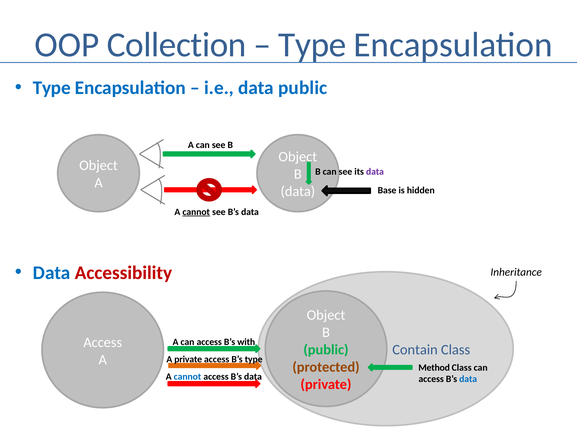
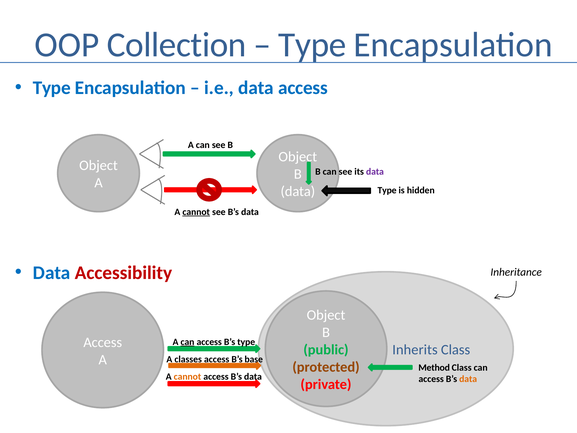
data public: public -> access (303, 88)
A Base: Base -> Type (387, 190)
can underline: none -> present (187, 342)
B’s with: with -> type (246, 342)
Contain: Contain -> Inherits (415, 350)
A private: private -> classes (188, 359)
B’s type: type -> base (254, 359)
cannot colour: blue -> orange (187, 376)
data colour: blue -> orange (468, 379)
